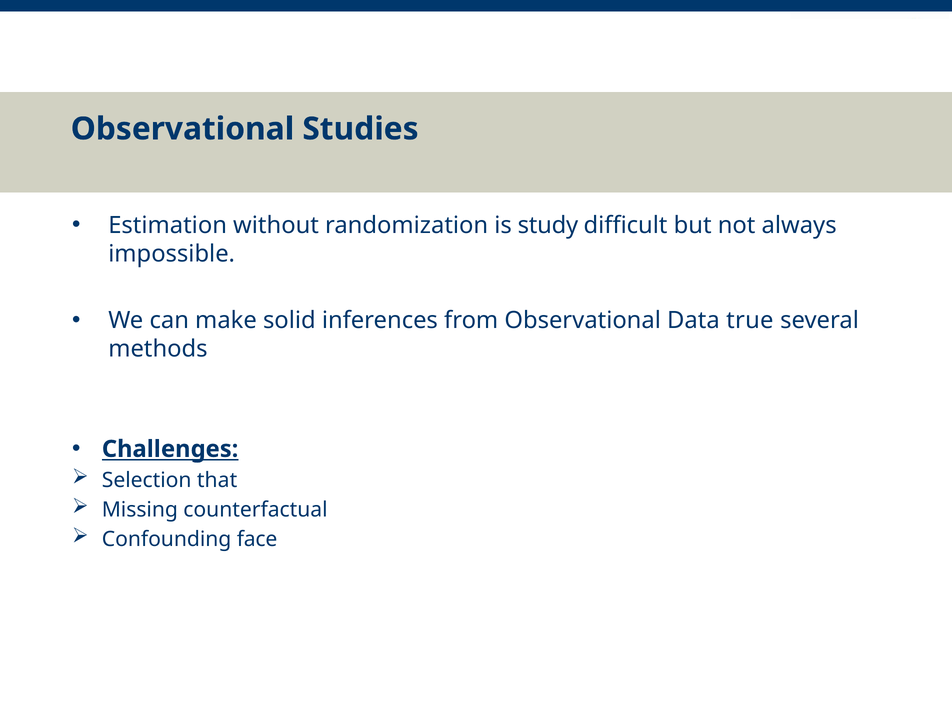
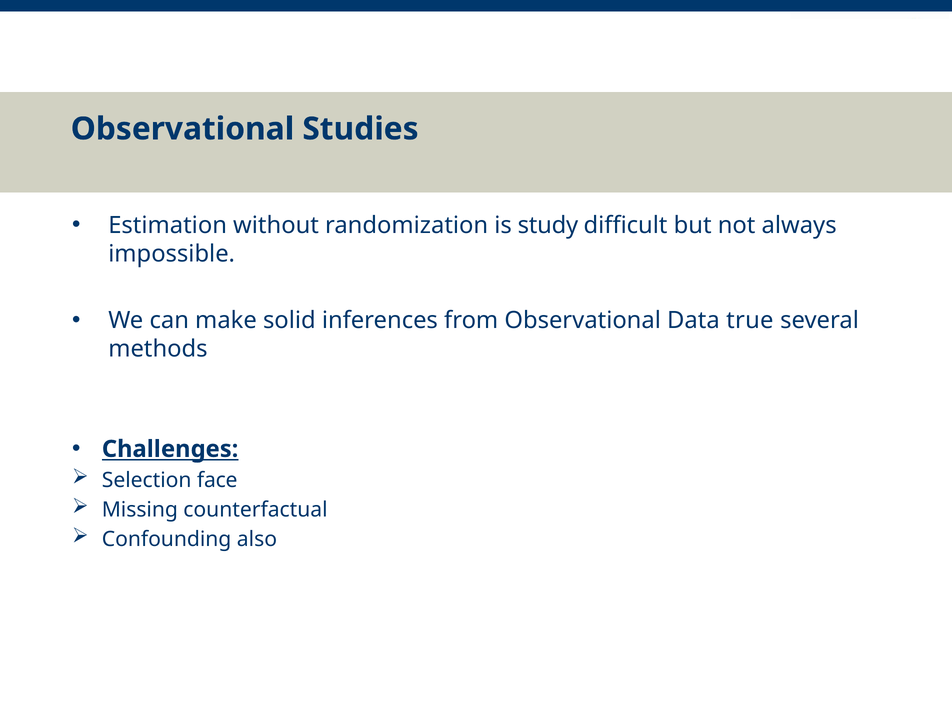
that: that -> face (217, 480)
face: face -> also (257, 539)
